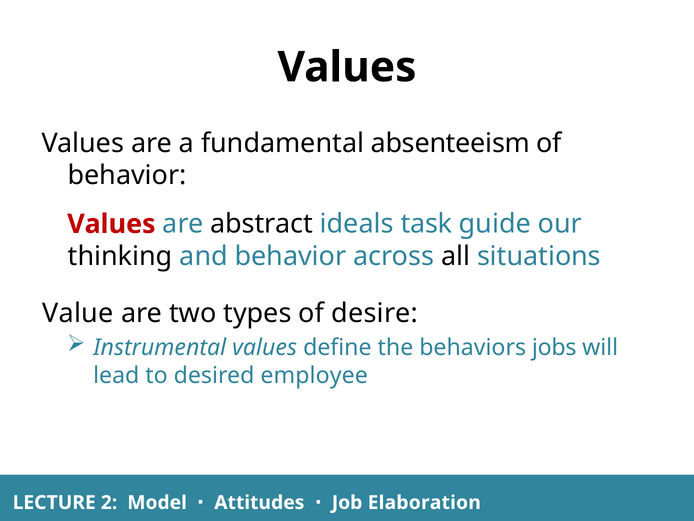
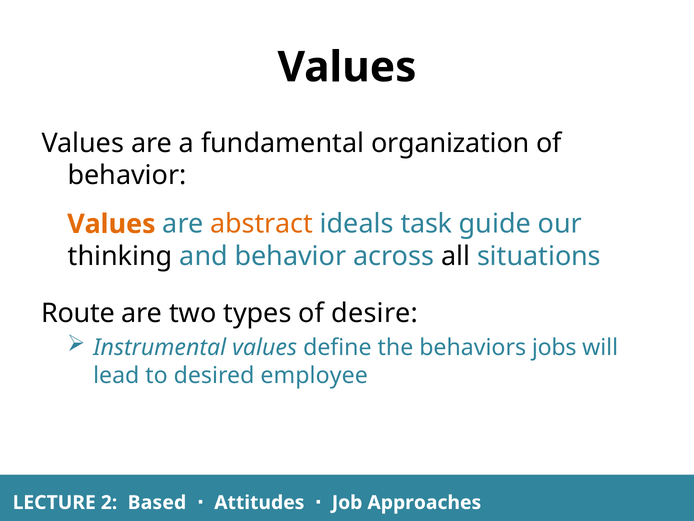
absenteeism: absenteeism -> organization (450, 143)
Values colour: red -> orange (111, 224)
abstract colour: black -> orange (262, 224)
Value: Value -> Route (78, 313)
Model: Model -> Based (157, 502)
Elaboration: Elaboration -> Approaches (424, 502)
